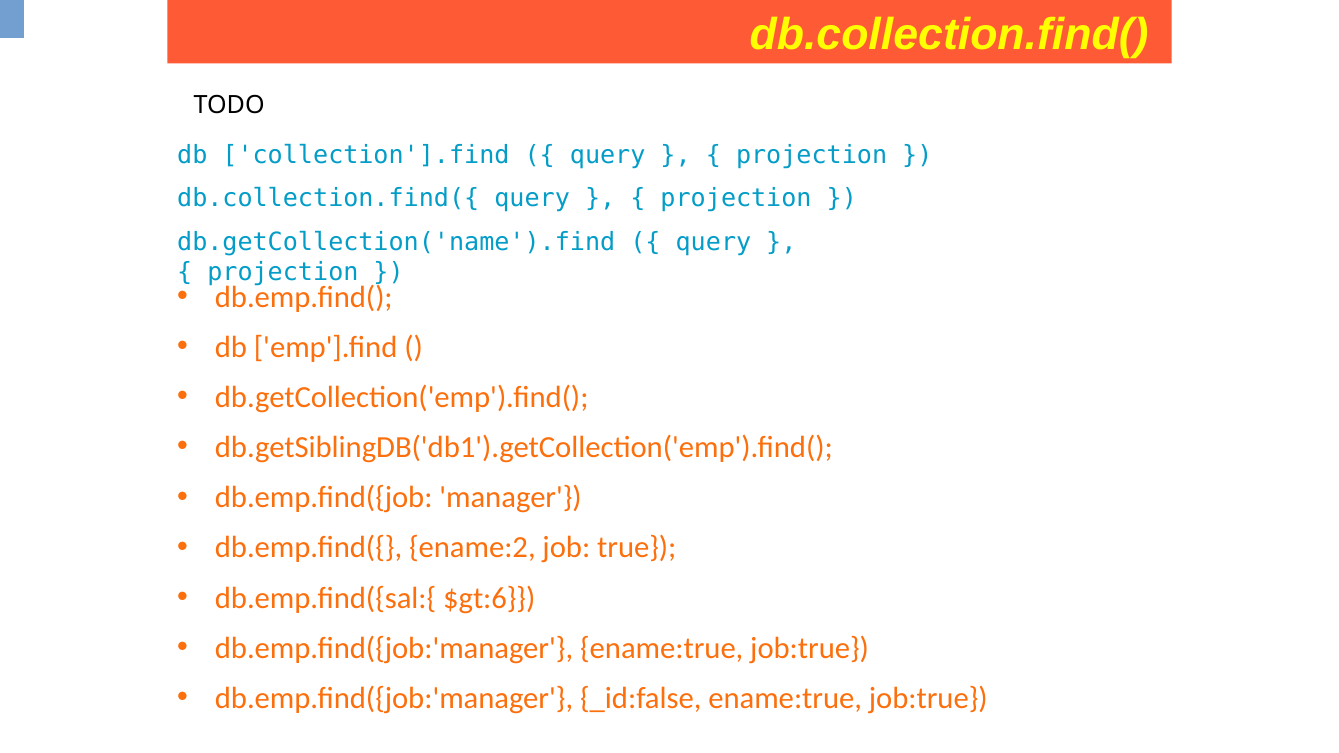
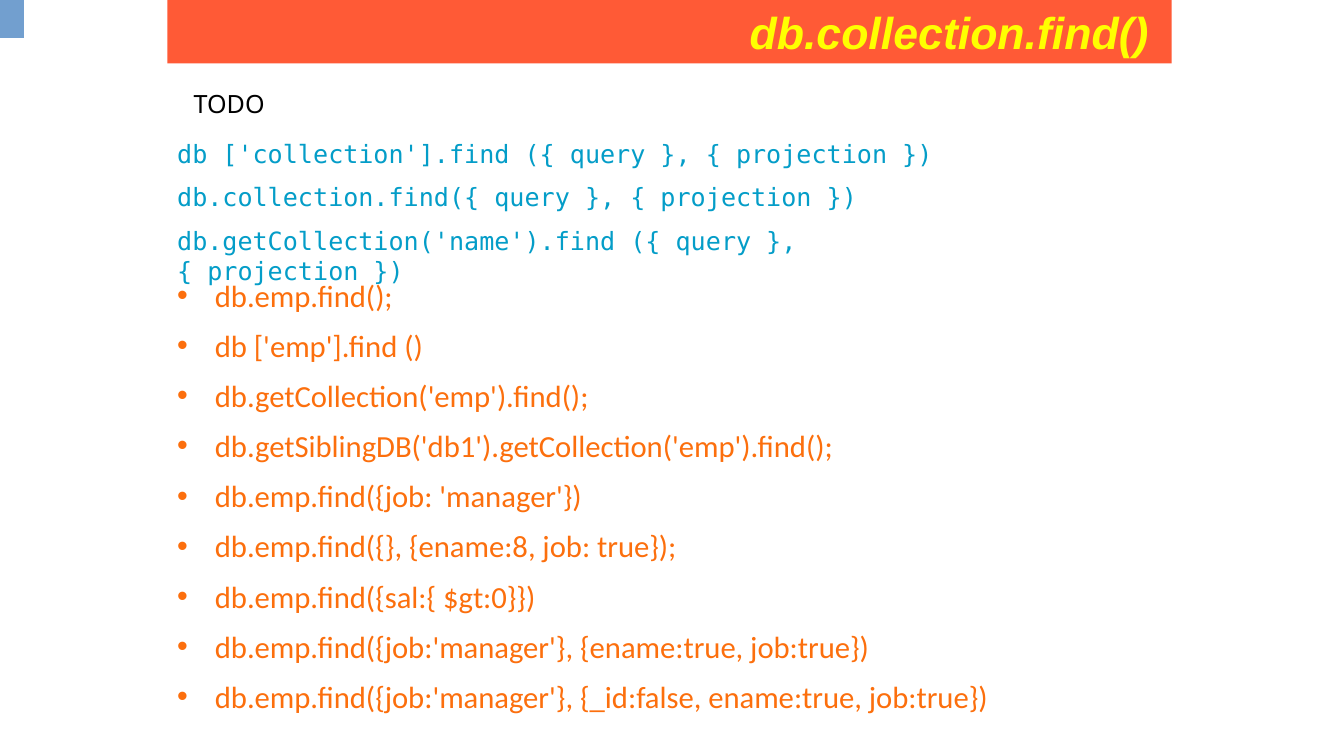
ename:2: ename:2 -> ename:8 (472, 548)
$gt:6: $gt:6 -> $gt:0 (489, 598)
